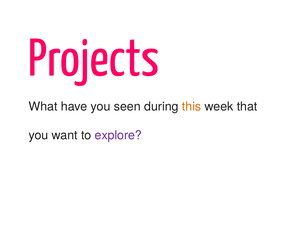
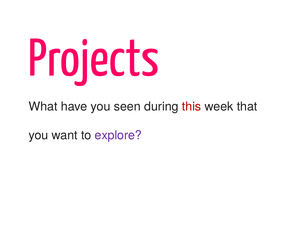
this colour: orange -> red (192, 107)
